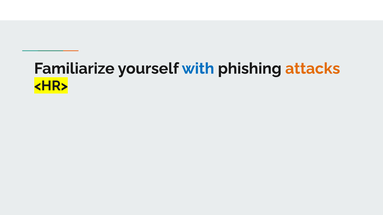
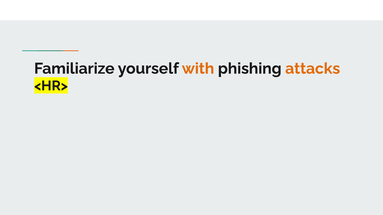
with colour: blue -> orange (198, 69)
